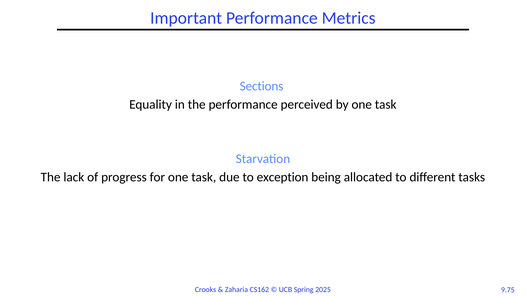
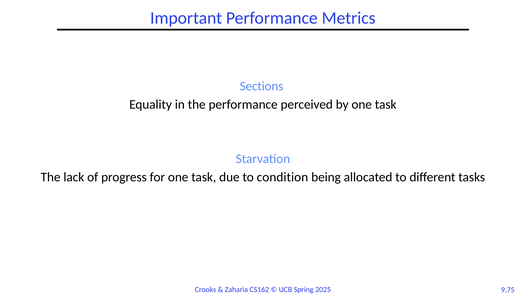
exception: exception -> condition (282, 177)
